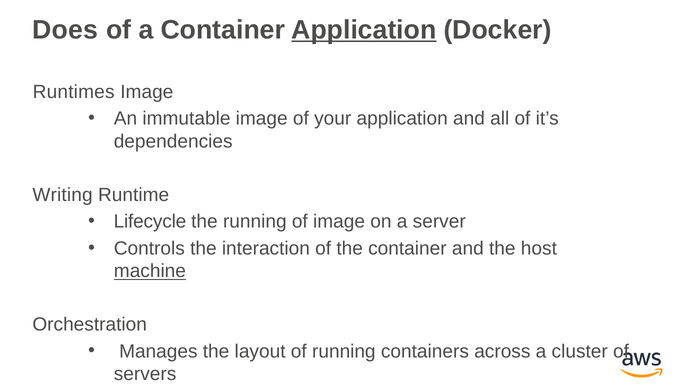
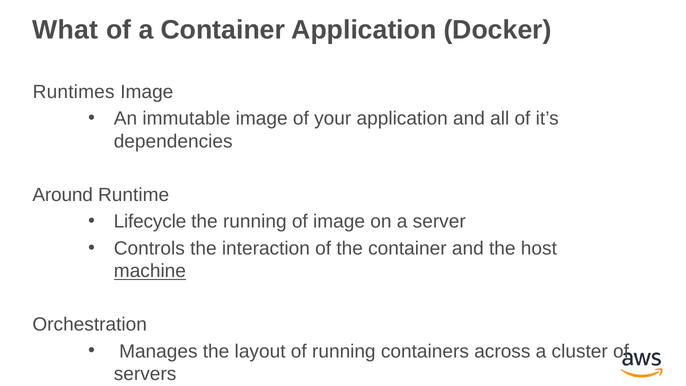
Does: Does -> What (65, 30)
Application underline: present -> none (364, 30)
Writing: Writing -> Around (63, 195)
